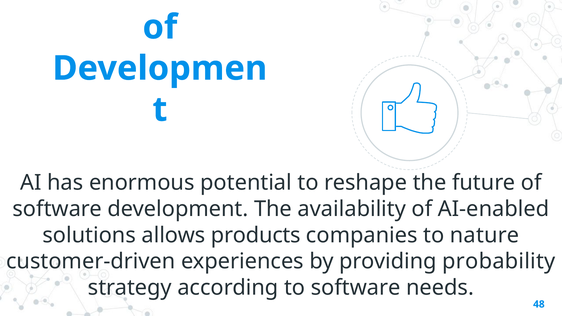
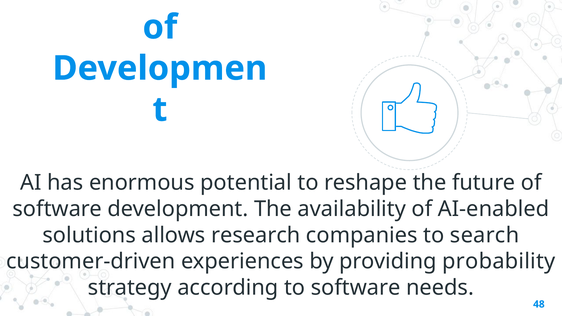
products: products -> research (256, 235)
nature: nature -> search (485, 235)
